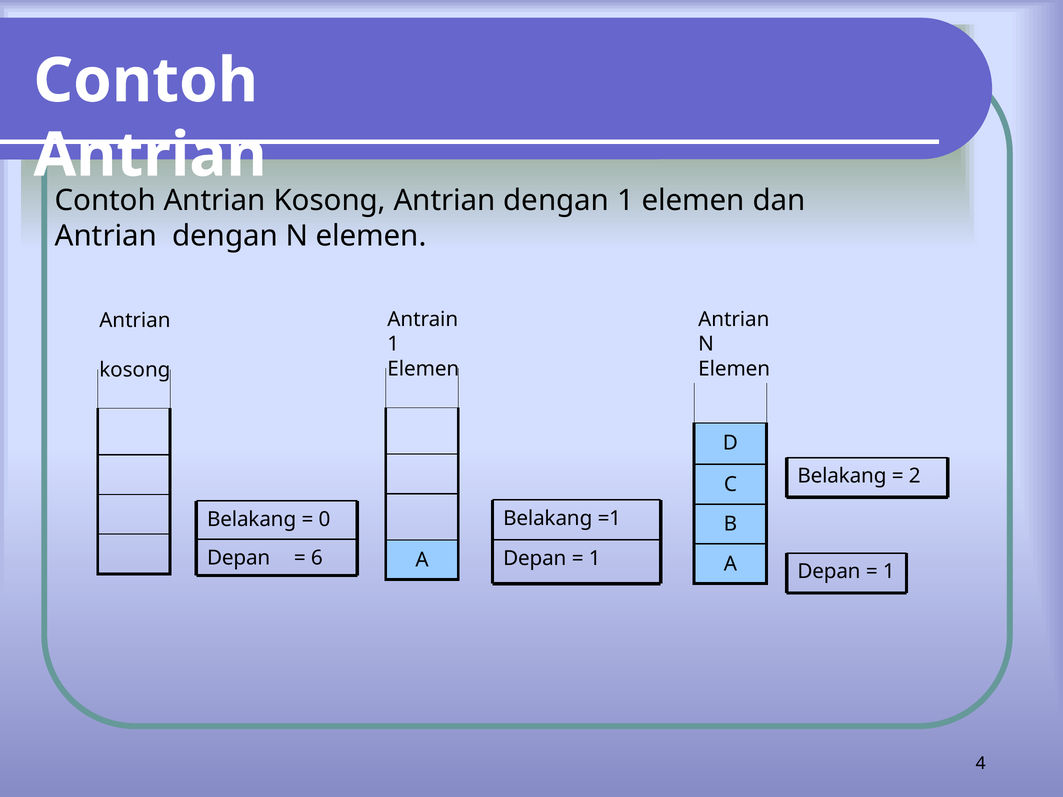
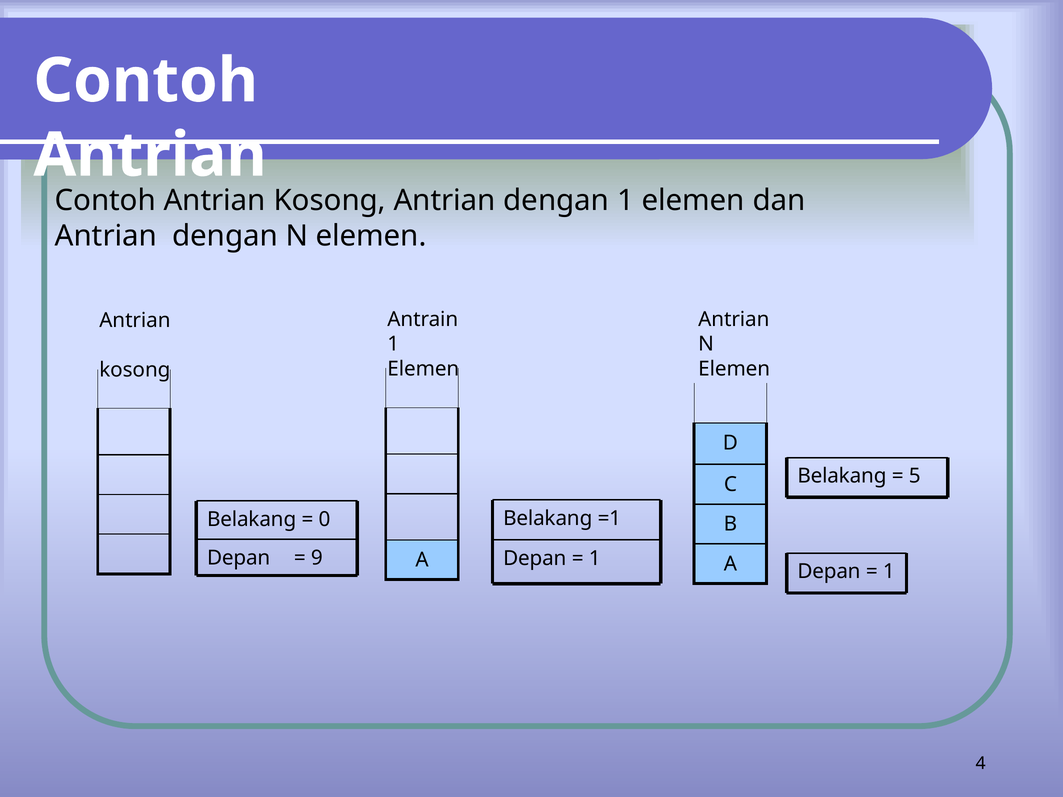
2: 2 -> 5 (915, 476)
6: 6 -> 9 (317, 558)
